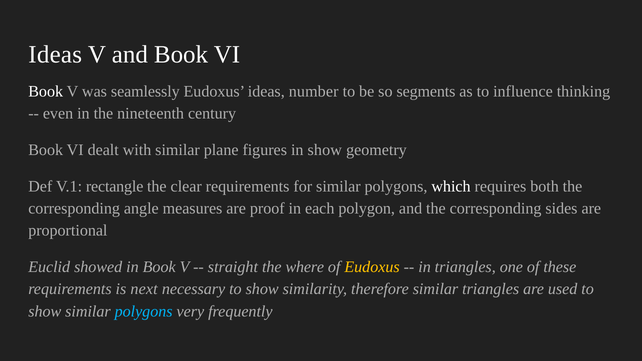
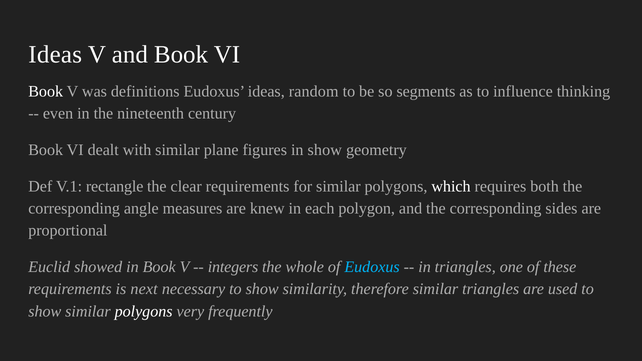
seamlessly: seamlessly -> definitions (145, 92)
number: number -> random (314, 92)
proof: proof -> knew (267, 209)
straight: straight -> integers (233, 267)
where: where -> whole (305, 267)
Eudoxus colour: yellow -> light blue (372, 267)
polygons colour: light blue -> white (144, 311)
